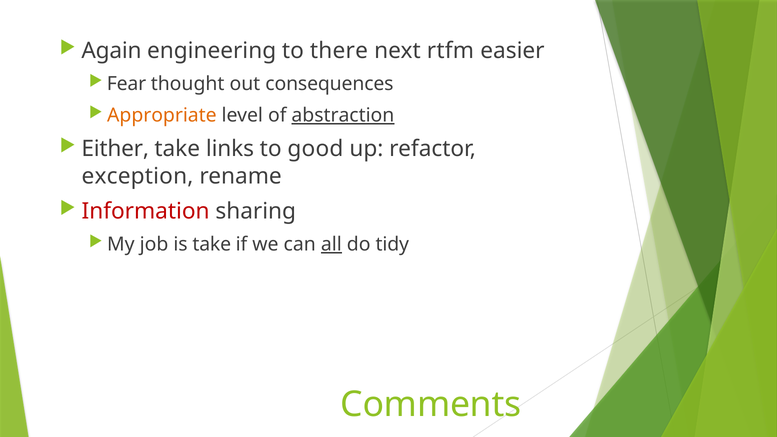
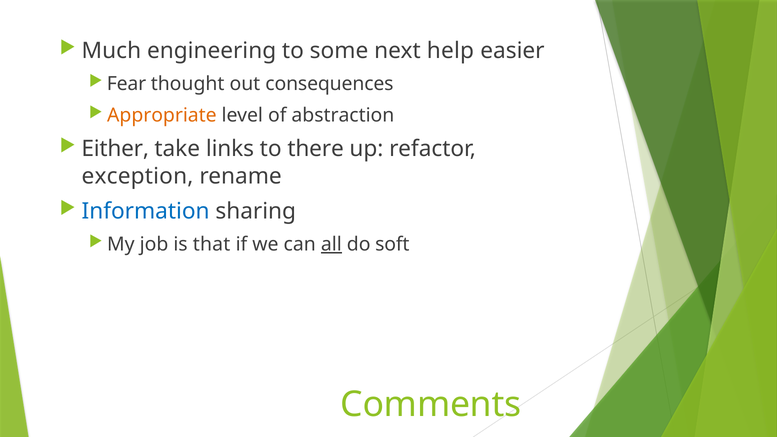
Again: Again -> Much (111, 51)
there: there -> some (339, 51)
rtfm: rtfm -> help (450, 51)
abstraction underline: present -> none (343, 115)
good: good -> there (316, 149)
Information colour: red -> blue (146, 211)
is take: take -> that (212, 244)
tidy: tidy -> soft (392, 244)
